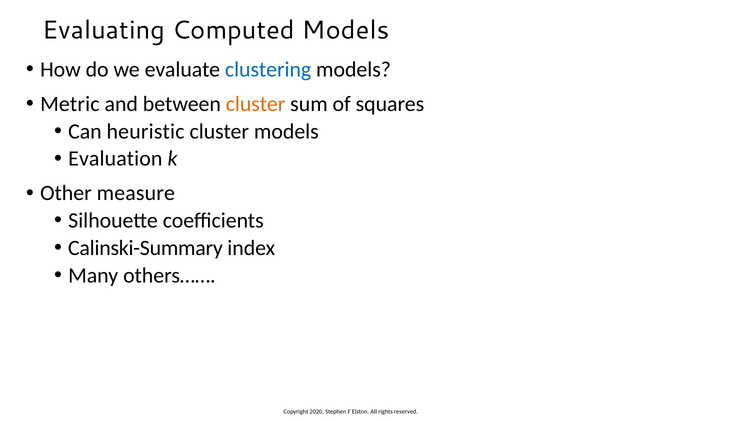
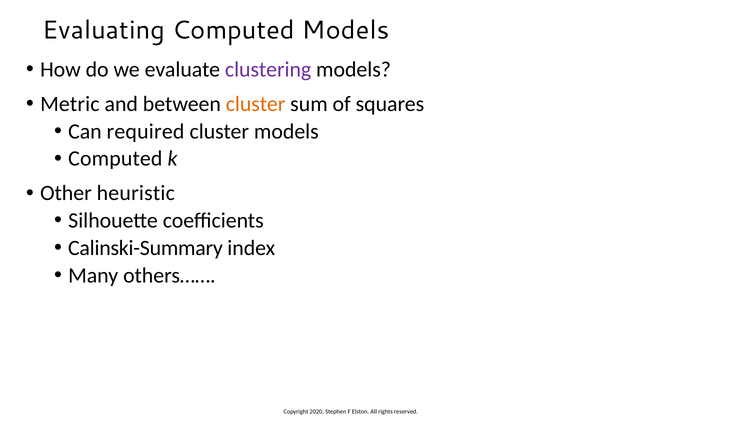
clustering colour: blue -> purple (268, 69)
heuristic: heuristic -> required (146, 131)
Evaluation: Evaluation -> Computed (115, 159)
measure: measure -> heuristic (136, 193)
